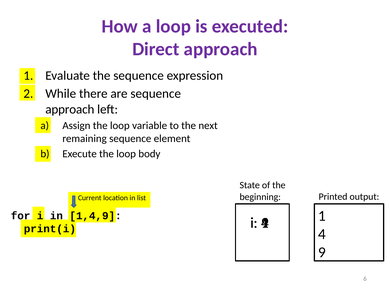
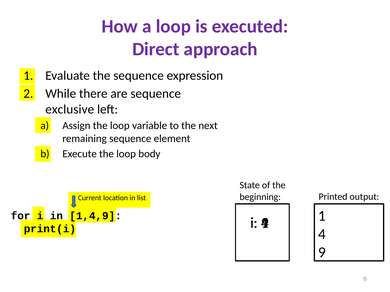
approach: approach -> exclusive (70, 109)
